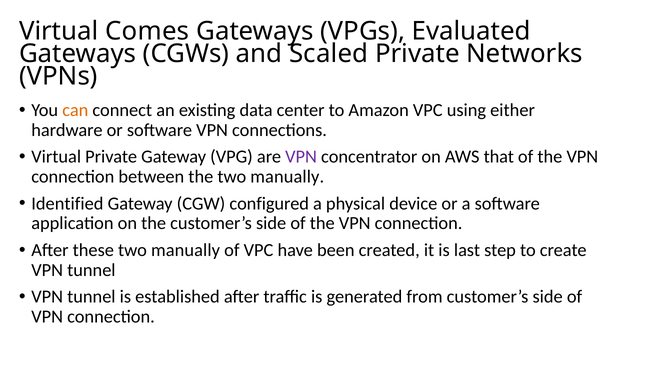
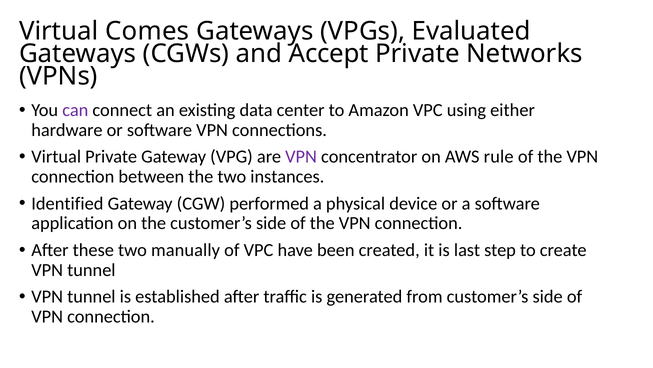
Scaled: Scaled -> Accept (329, 54)
can colour: orange -> purple (75, 110)
that: that -> rule (499, 157)
the two manually: manually -> instances (287, 176)
configured: configured -> performed (269, 203)
